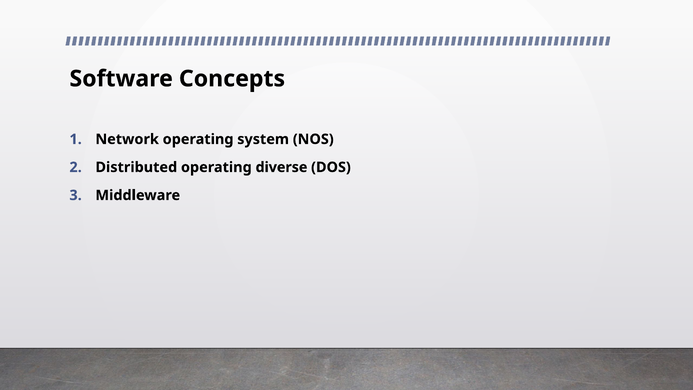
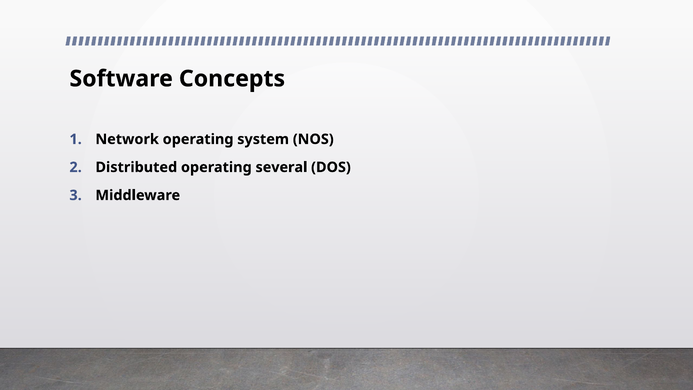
diverse: diverse -> several (281, 167)
